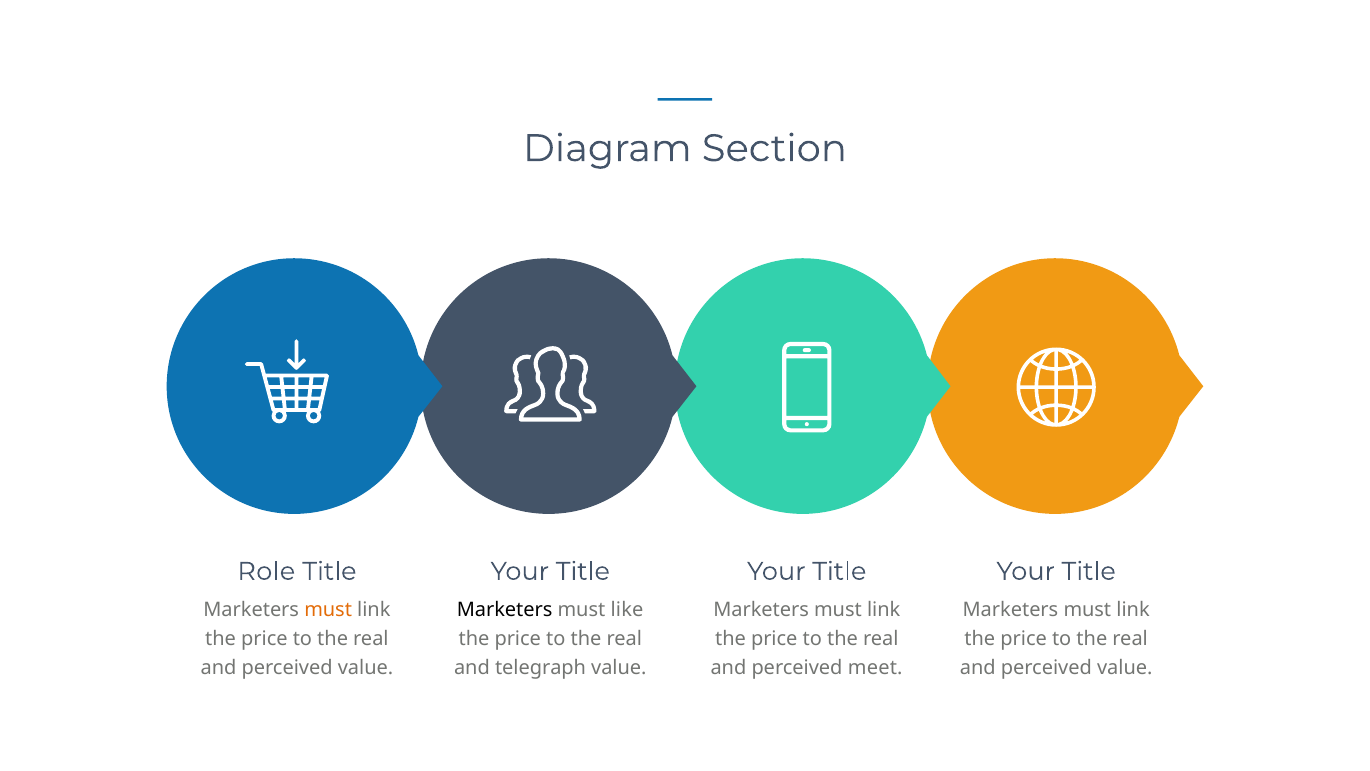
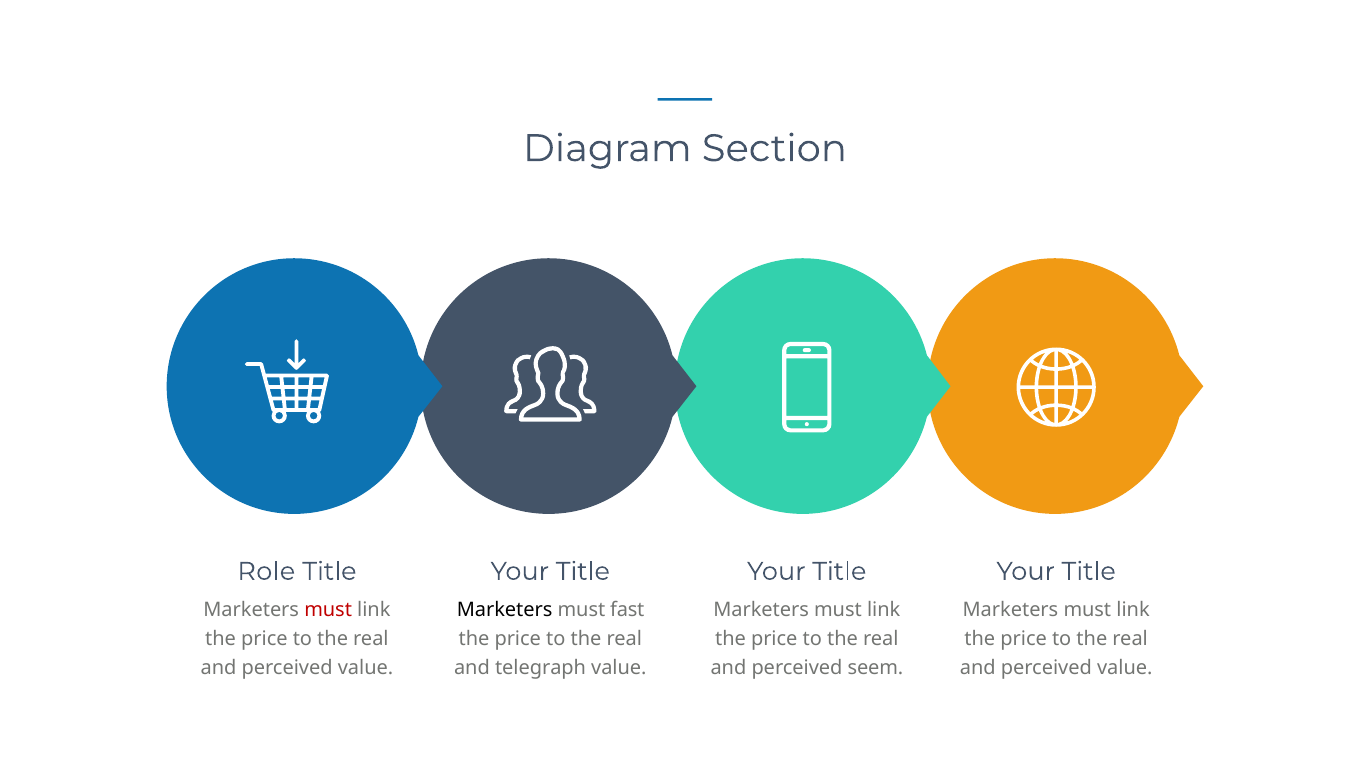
must colour: orange -> red (328, 610)
like: like -> fast (627, 610)
meet: meet -> seem (875, 668)
